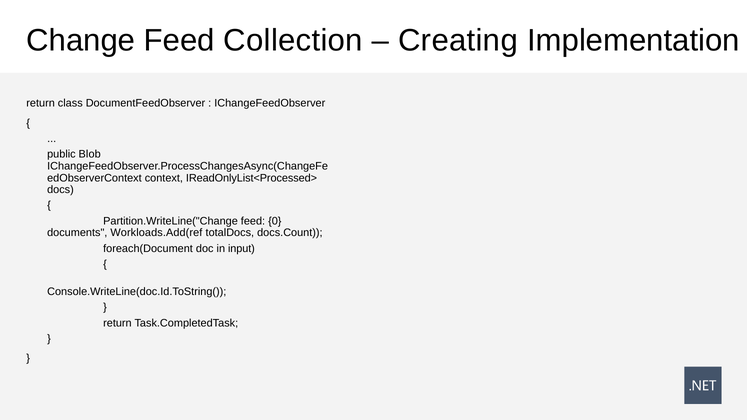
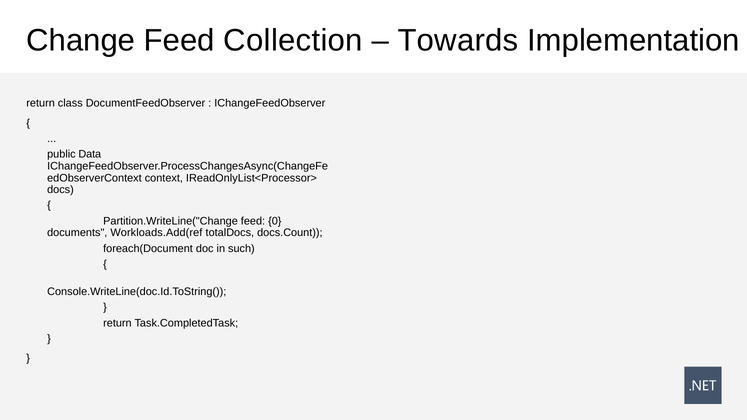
Creating: Creating -> Towards (458, 40)
Blob: Blob -> Data (90, 154)
IReadOnlyList<Processed>: IReadOnlyList<Processed> -> IReadOnlyList<Processor> (251, 178)
input: input -> such (241, 249)
